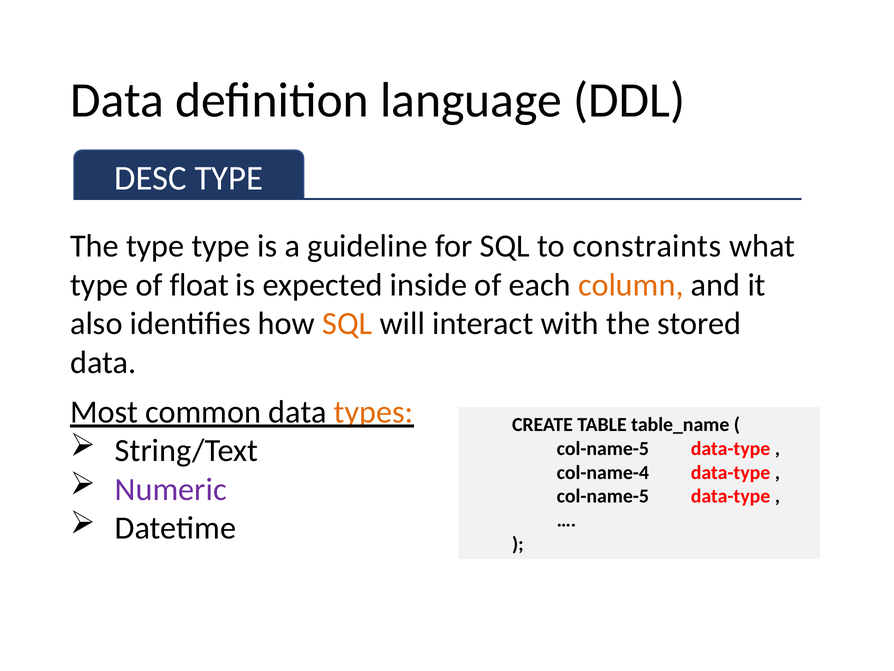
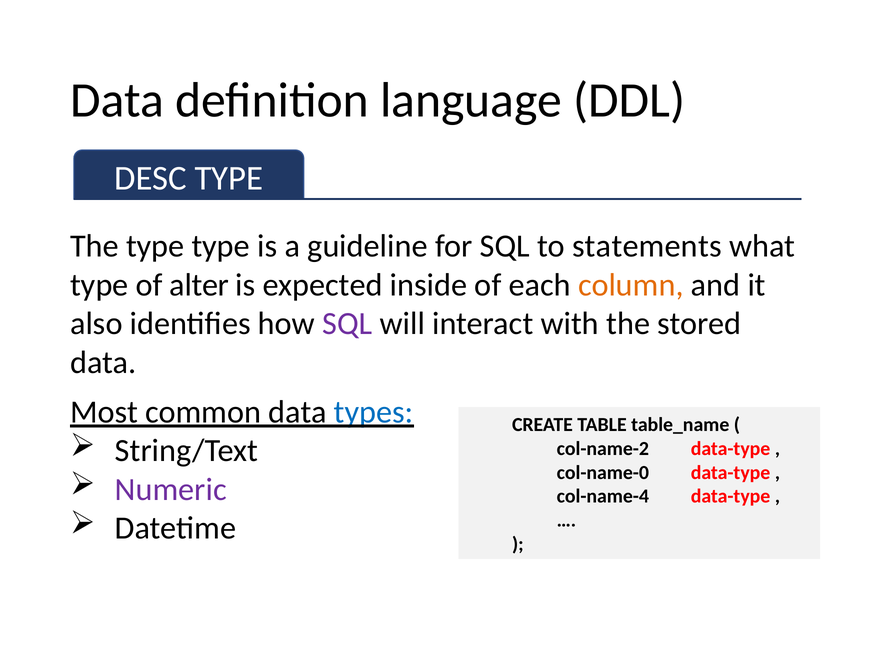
constraints: constraints -> statements (647, 246)
float: float -> alter (199, 285)
SQL colour: orange -> purple (347, 324)
types colour: orange -> blue (374, 412)
col-name-5: col-name-5 -> col-name-2 (603, 448)
col-name-4: col-name-4 -> col-name-0 (603, 472)
col-name-5: col-name-5 -> col-name-4 (603, 496)
